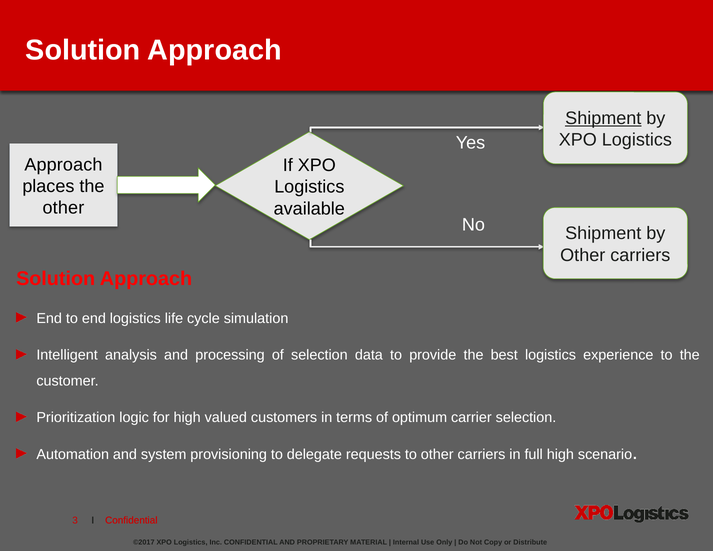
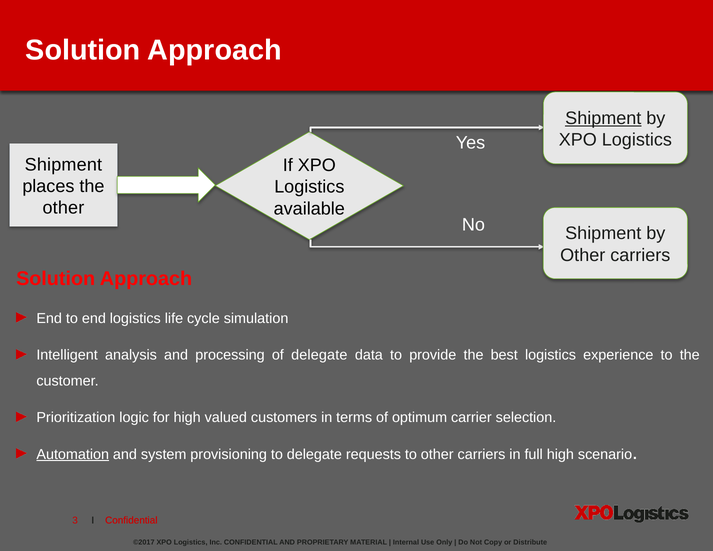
Approach: Approach -> Shipment (63, 165)
of selection: selection -> delegate (319, 355)
Automation underline: none -> present (73, 454)
